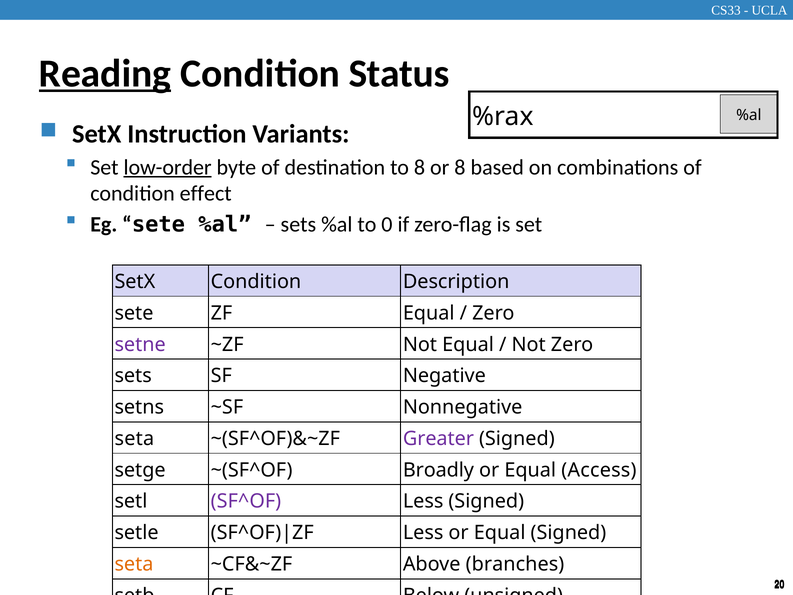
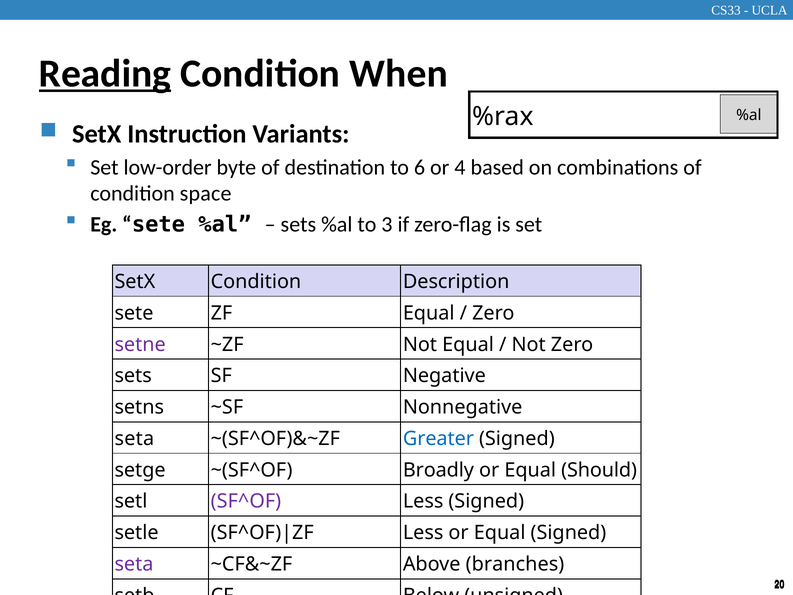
Status: Status -> When (399, 74)
low-order underline: present -> none (168, 167)
to 8: 8 -> 6 (420, 167)
or 8: 8 -> 4 (460, 167)
effect: effect -> space (206, 194)
0: 0 -> 3 (387, 224)
Greater colour: purple -> blue (438, 438)
Access: Access -> Should (599, 470)
seta colour: orange -> purple (134, 564)
